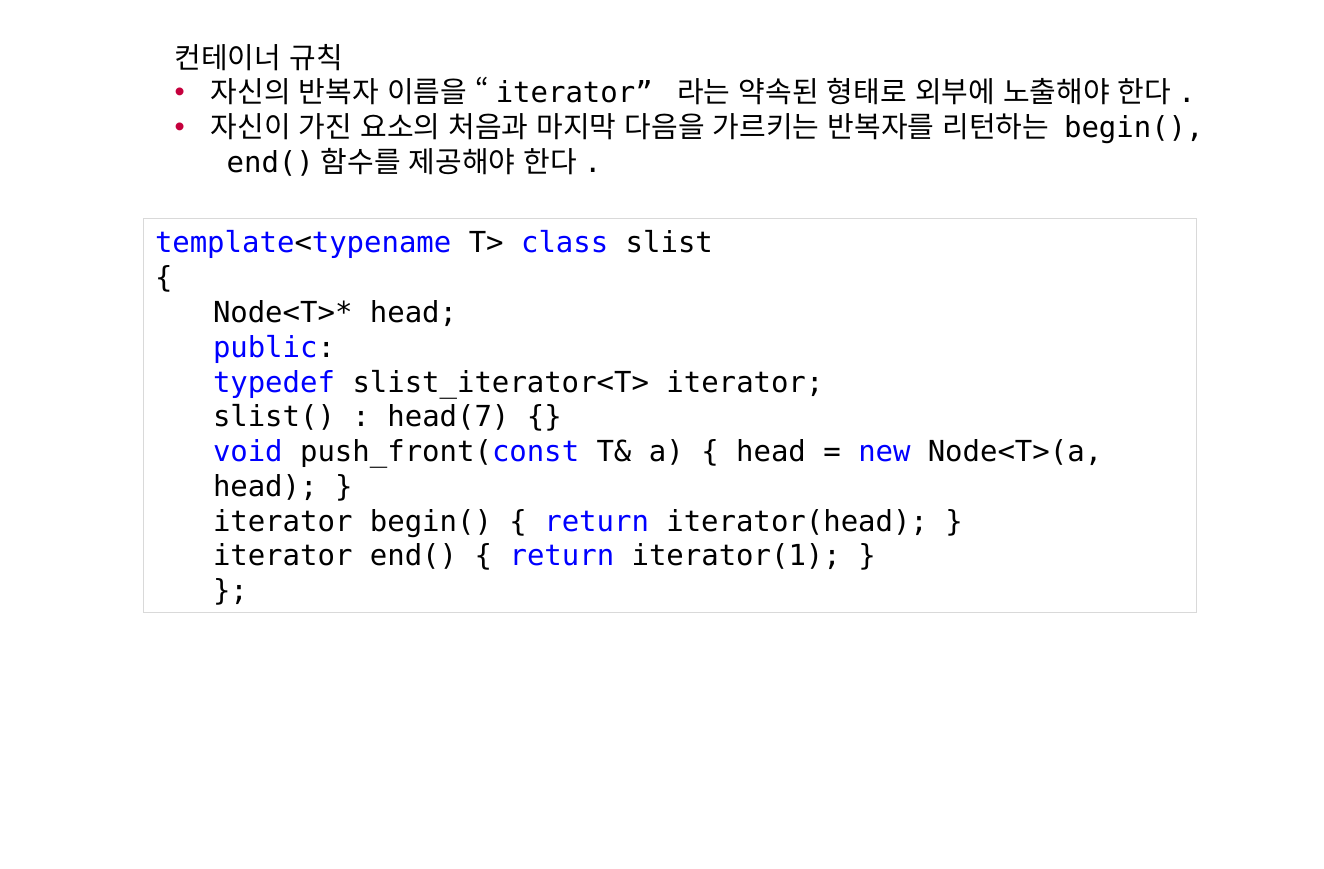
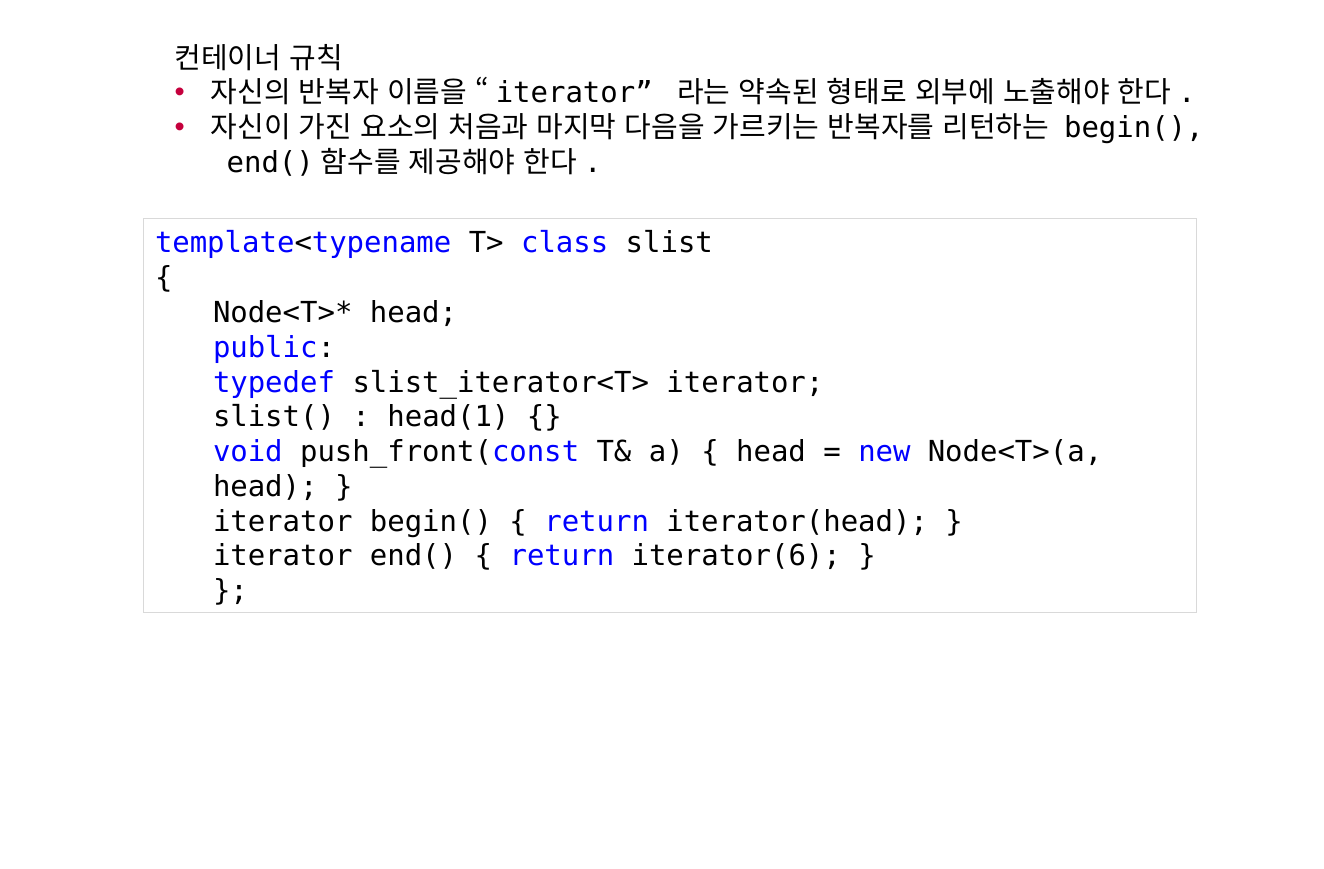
head(7: head(7 -> head(1 (448, 418)
iterator(1: iterator(1 -> iterator(6 (736, 557)
